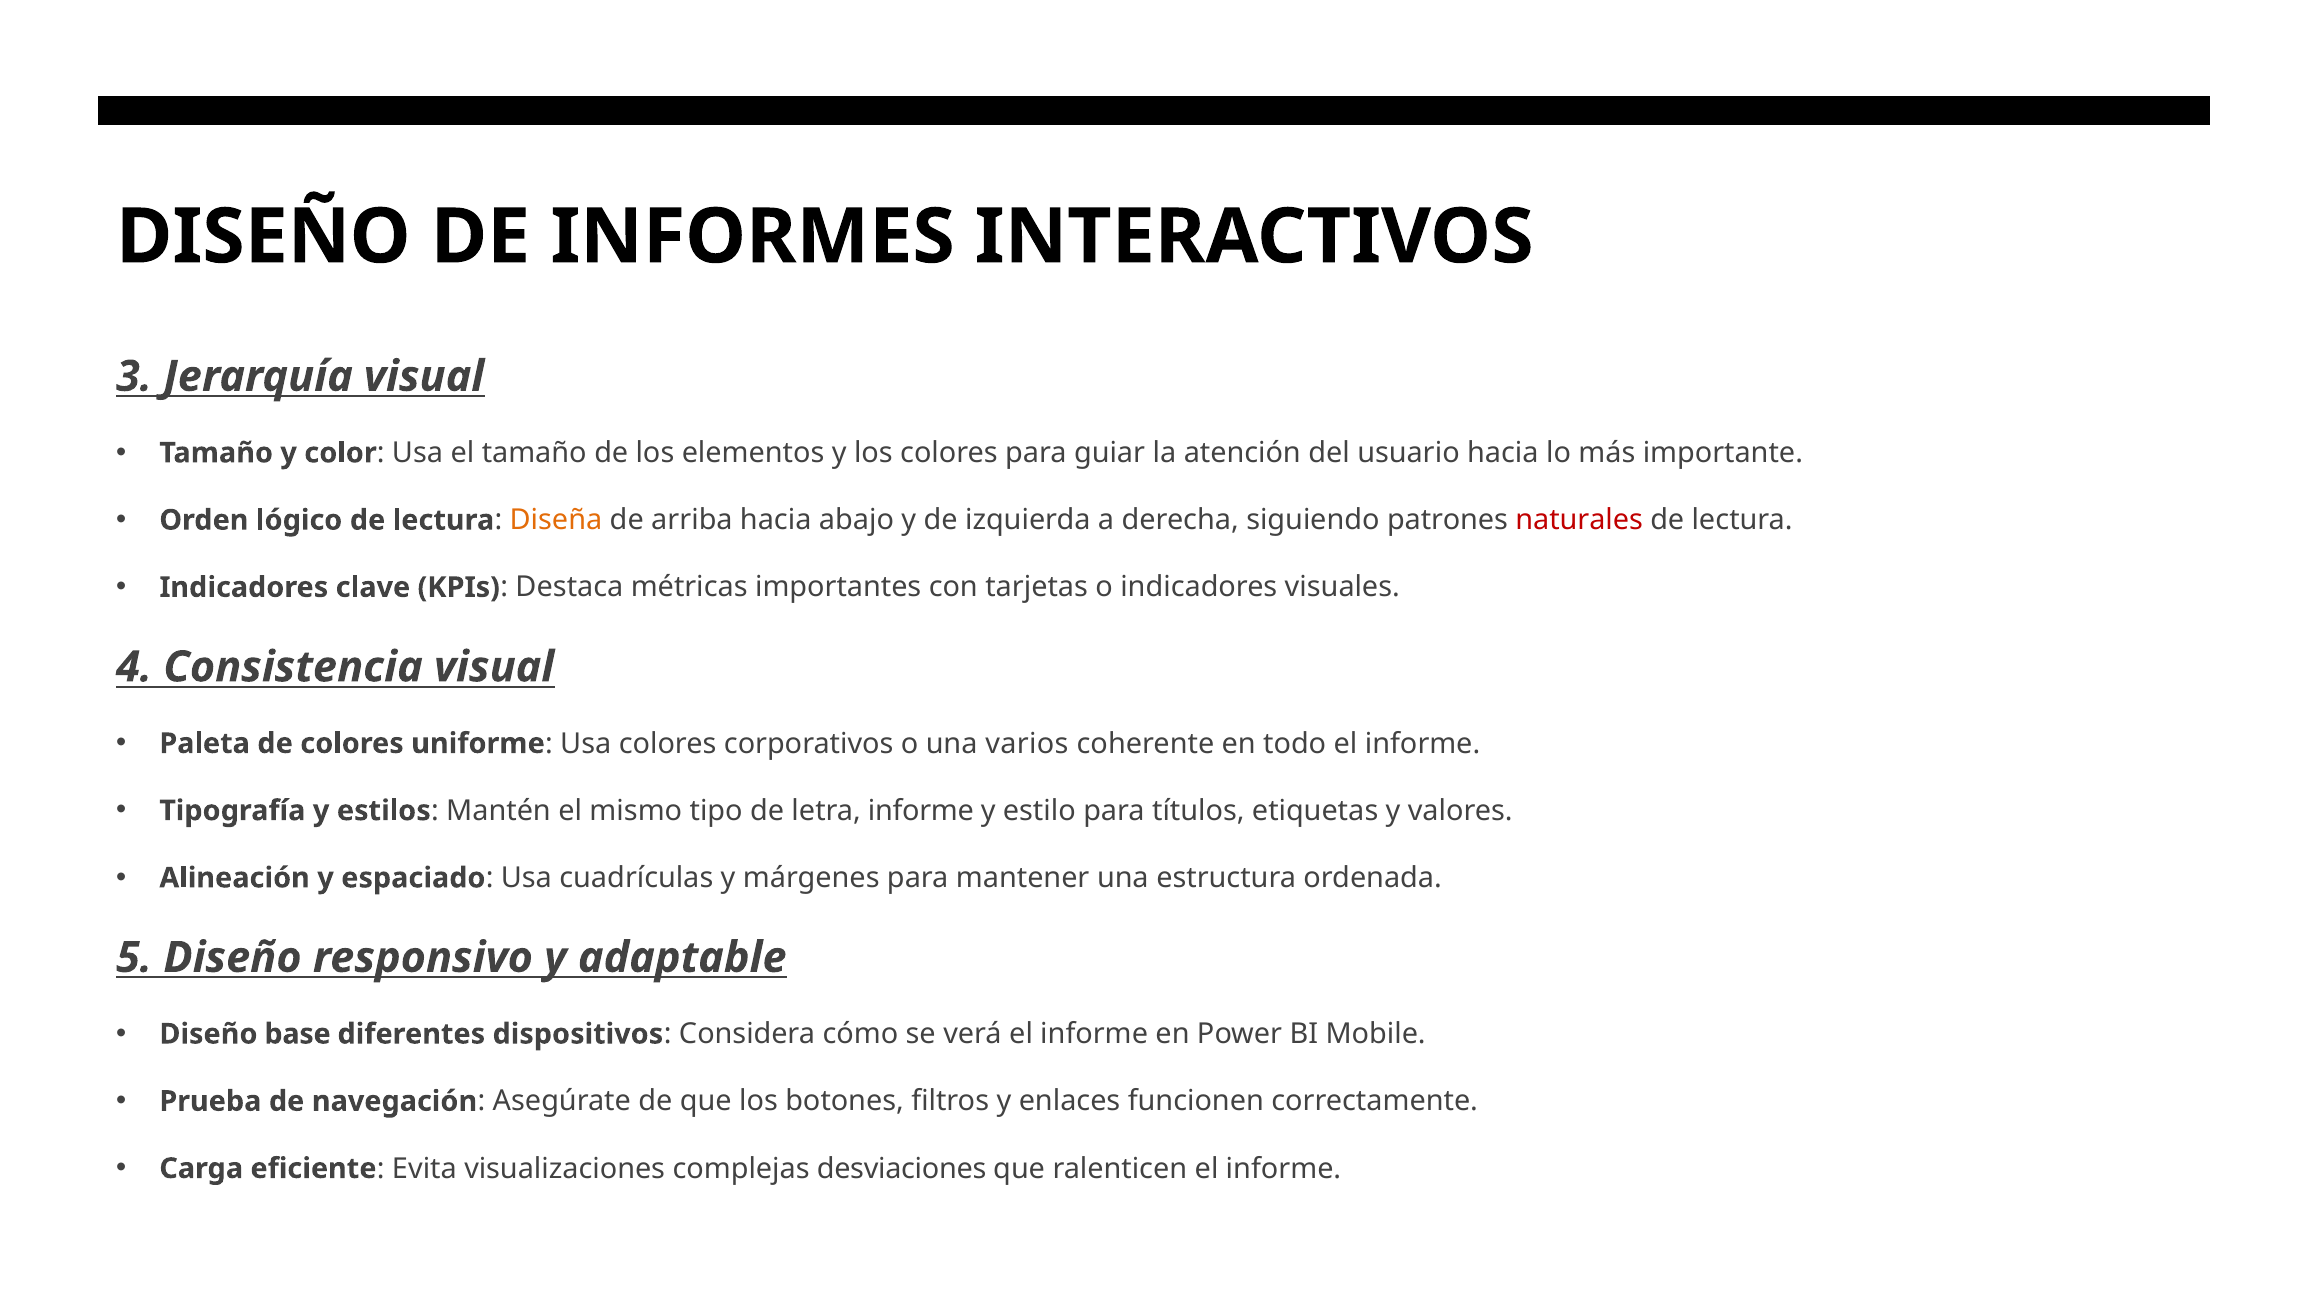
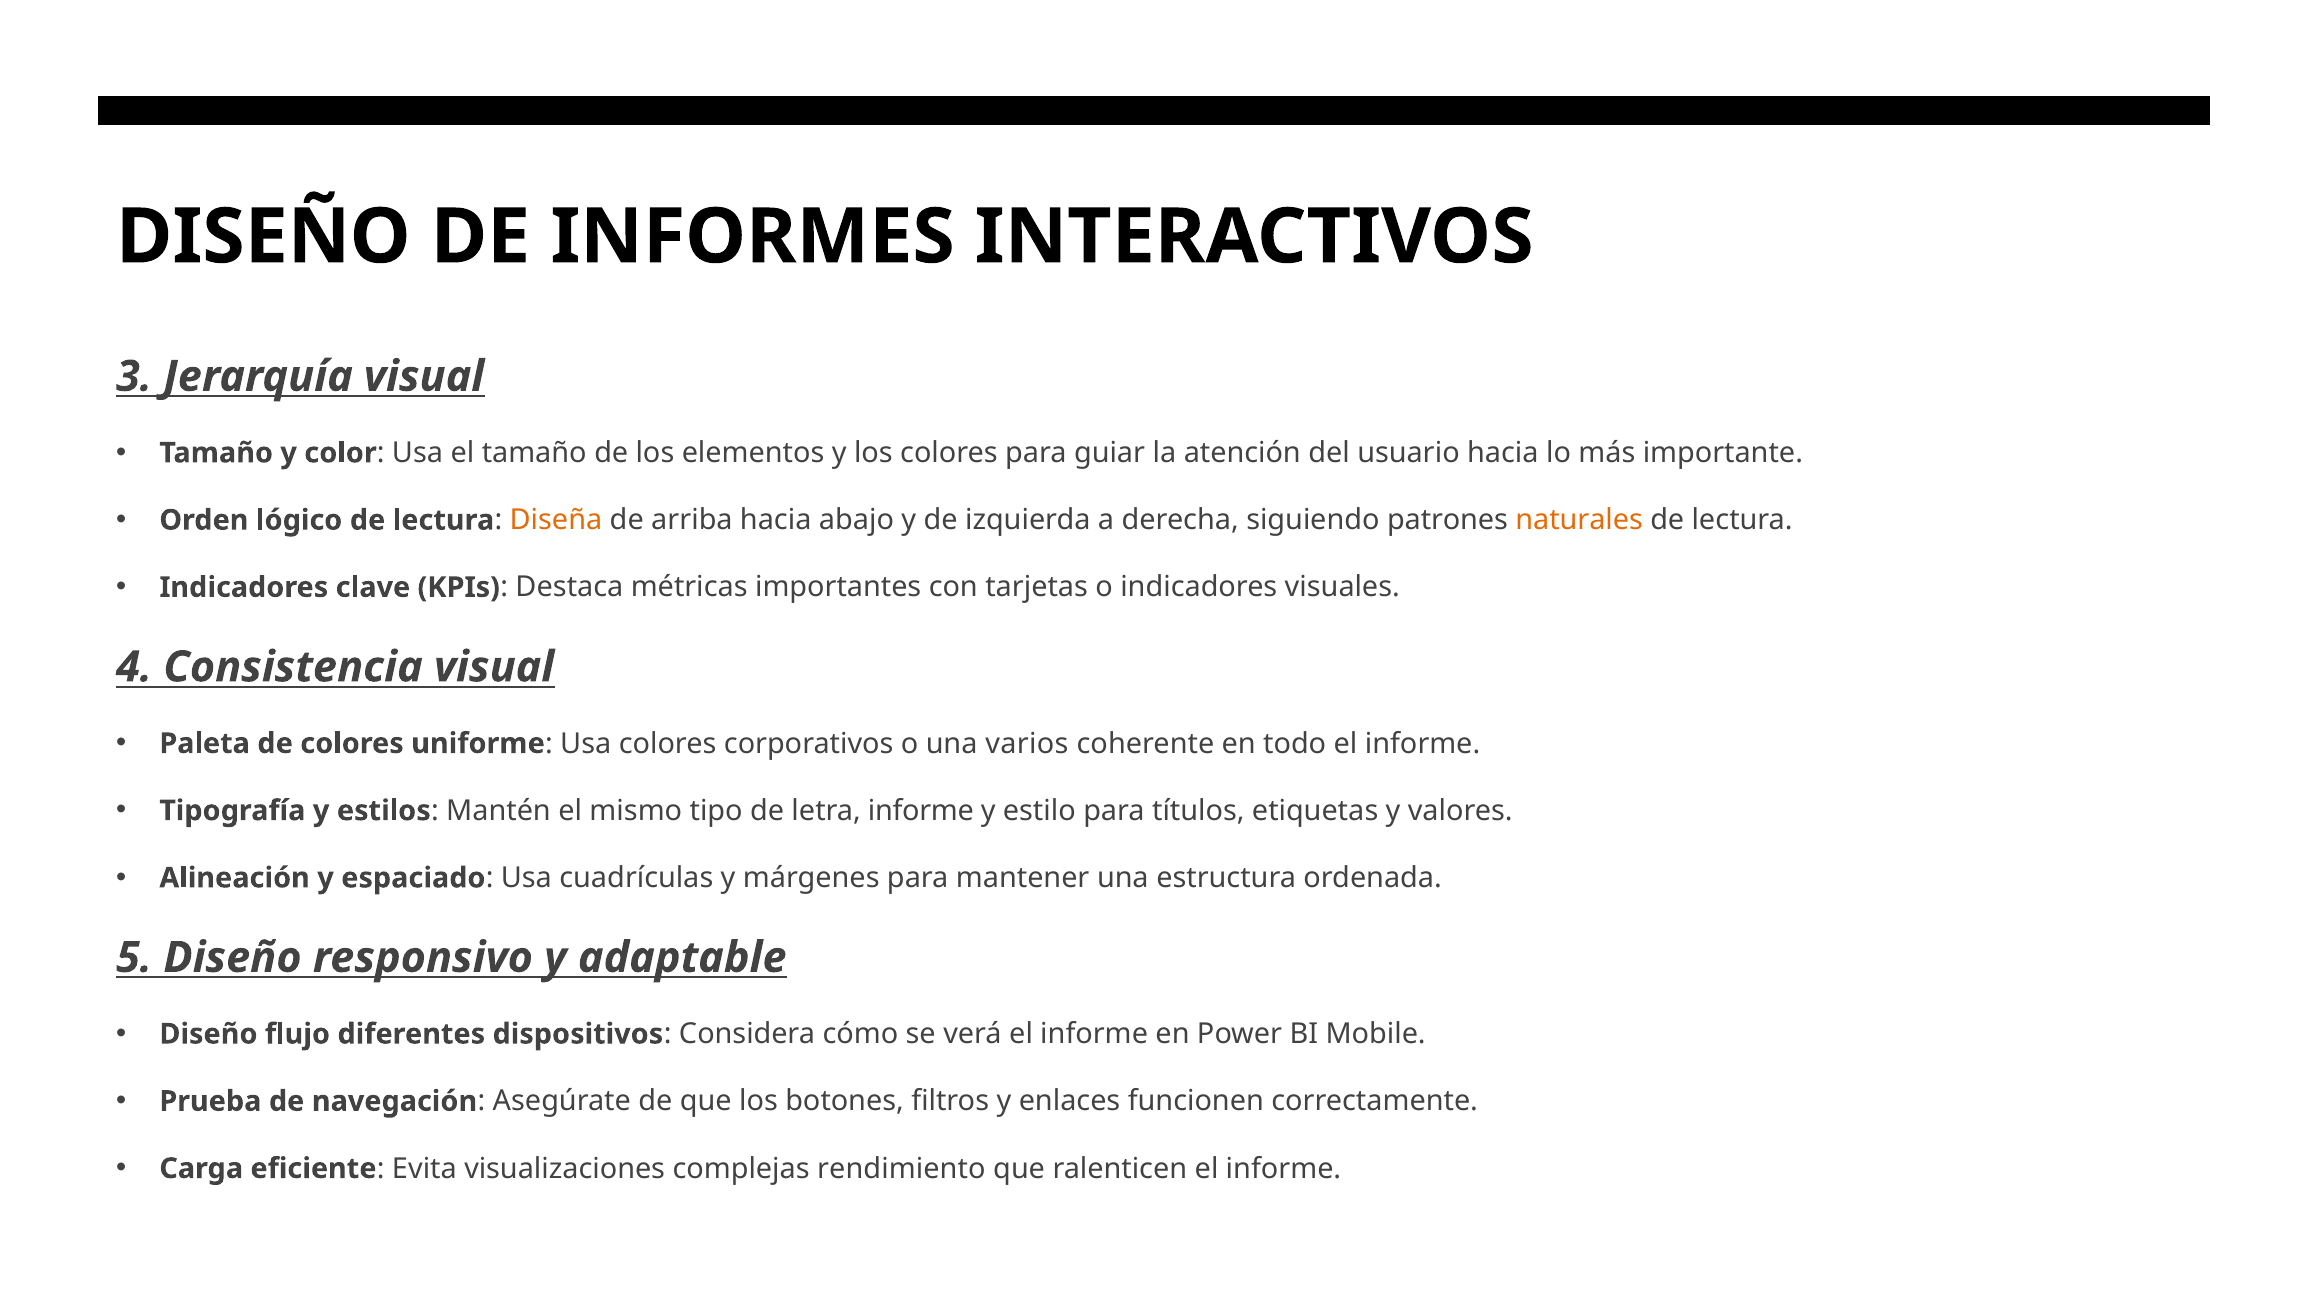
naturales colour: red -> orange (1579, 520)
base: base -> flujo (297, 1034)
desviaciones: desviaciones -> rendimiento (901, 1168)
